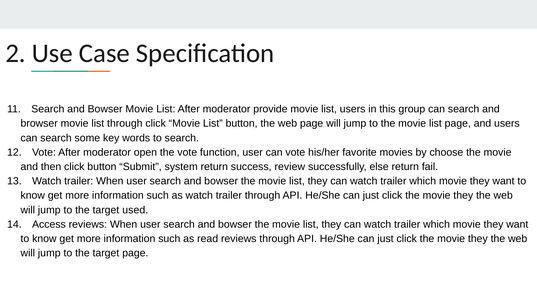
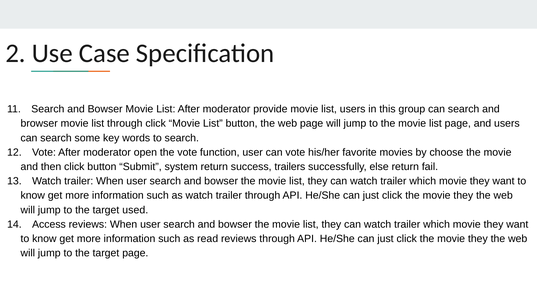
review: review -> trailers (290, 167)
